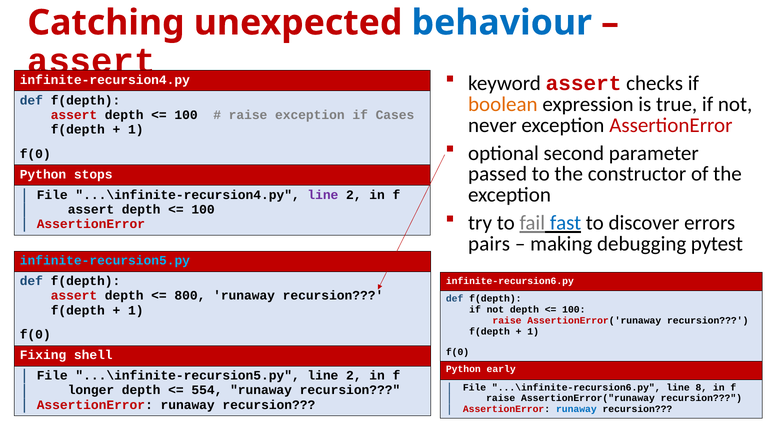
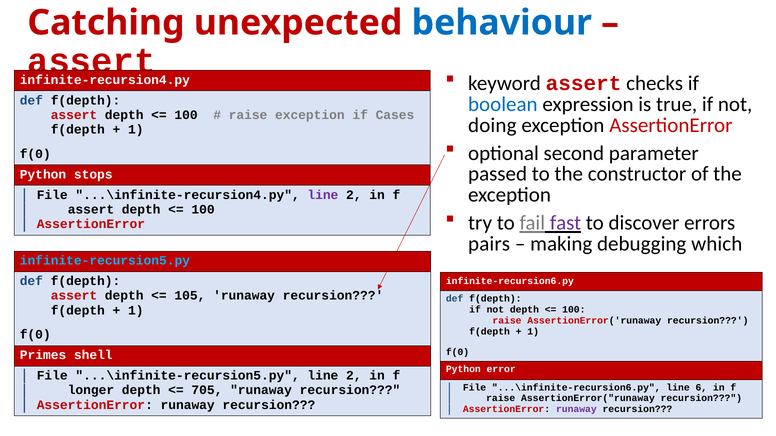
boolean colour: orange -> blue (503, 104)
never: never -> doing (492, 125)
fast colour: blue -> purple (566, 223)
pytest: pytest -> which (717, 244)
800: 800 -> 105 (190, 296)
Fixing: Fixing -> Primes (43, 356)
early: early -> error (501, 369)
8: 8 -> 6 (701, 388)
554: 554 -> 705 (207, 391)
runaway colour: blue -> purple (576, 410)
